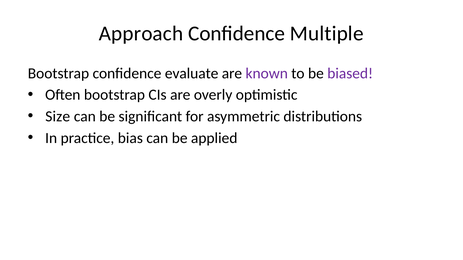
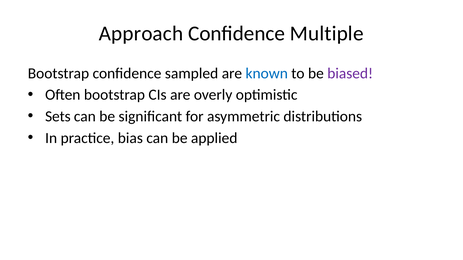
evaluate: evaluate -> sampled (192, 73)
known colour: purple -> blue (267, 73)
Size: Size -> Sets (58, 117)
